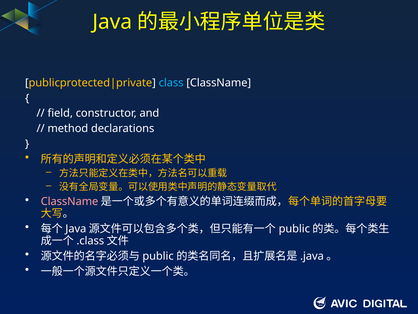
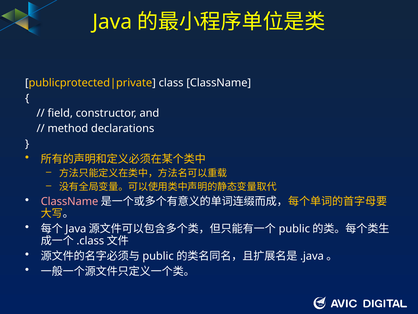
class colour: light blue -> white (171, 83)
